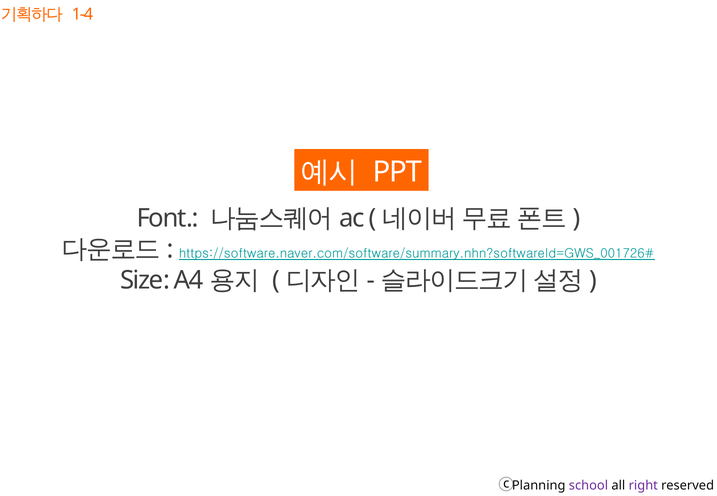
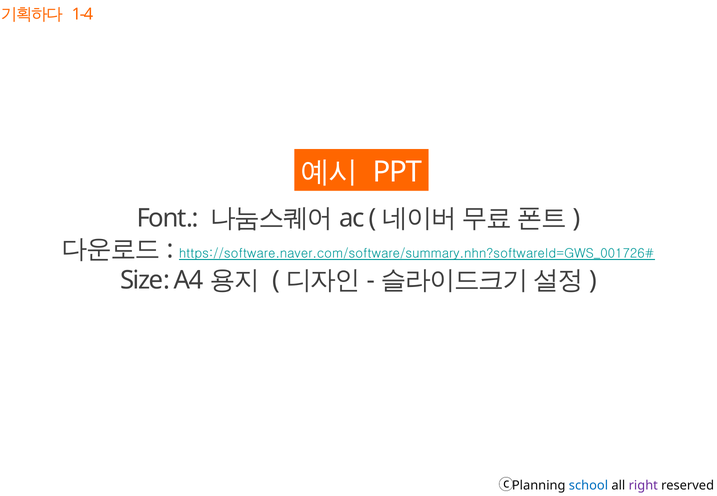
school colour: purple -> blue (588, 486)
